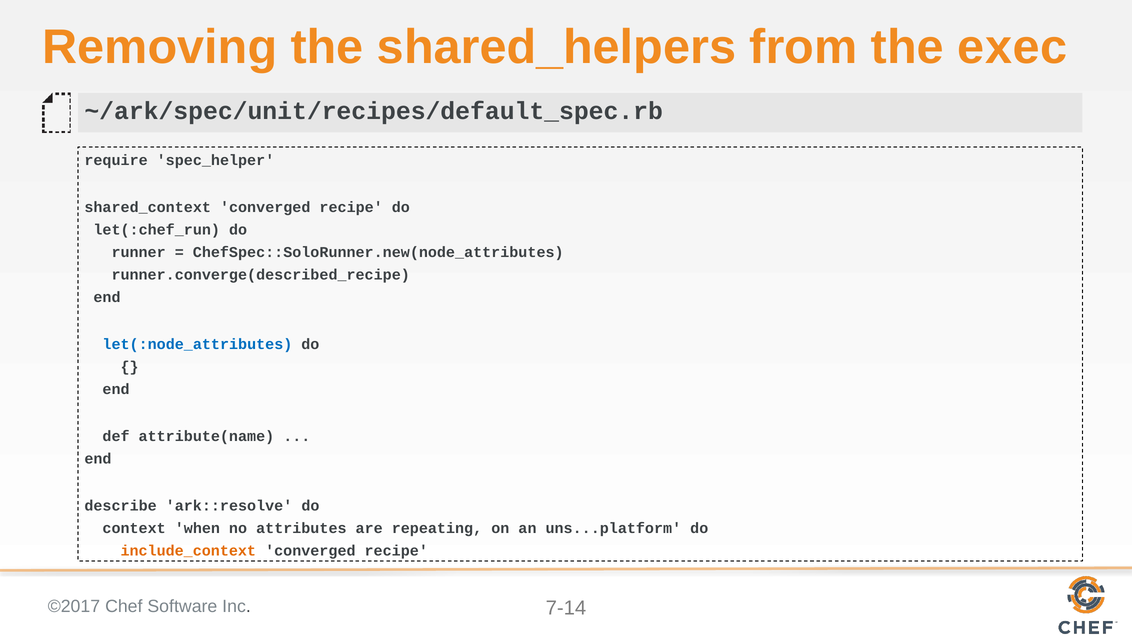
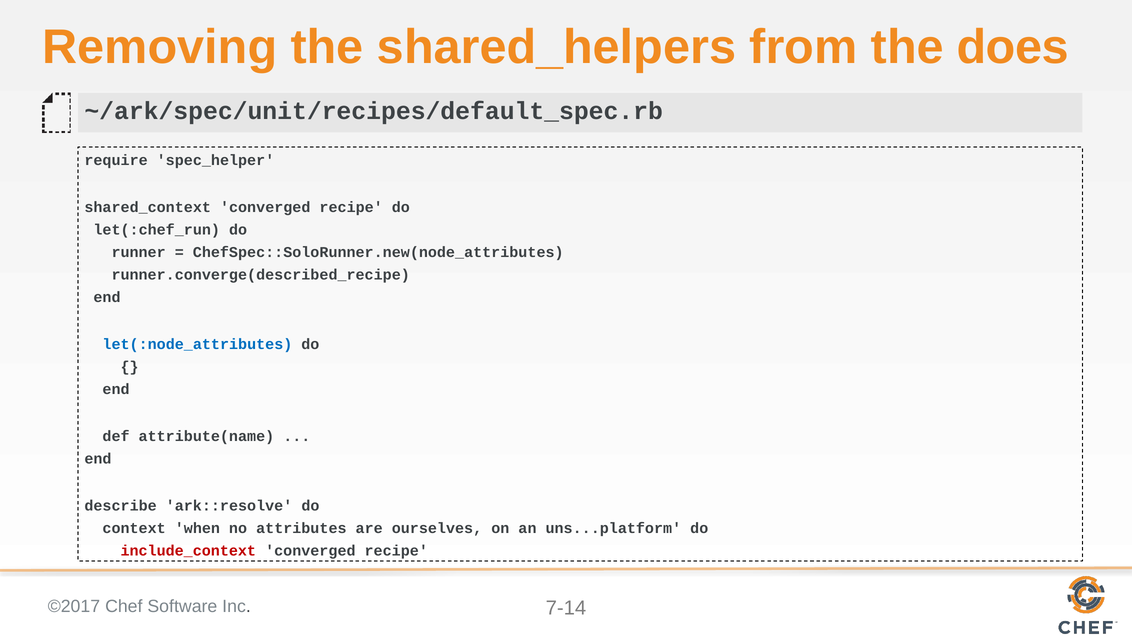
exec: exec -> does (1013, 47)
repeating: repeating -> ourselves (437, 529)
include_context colour: orange -> red (188, 552)
